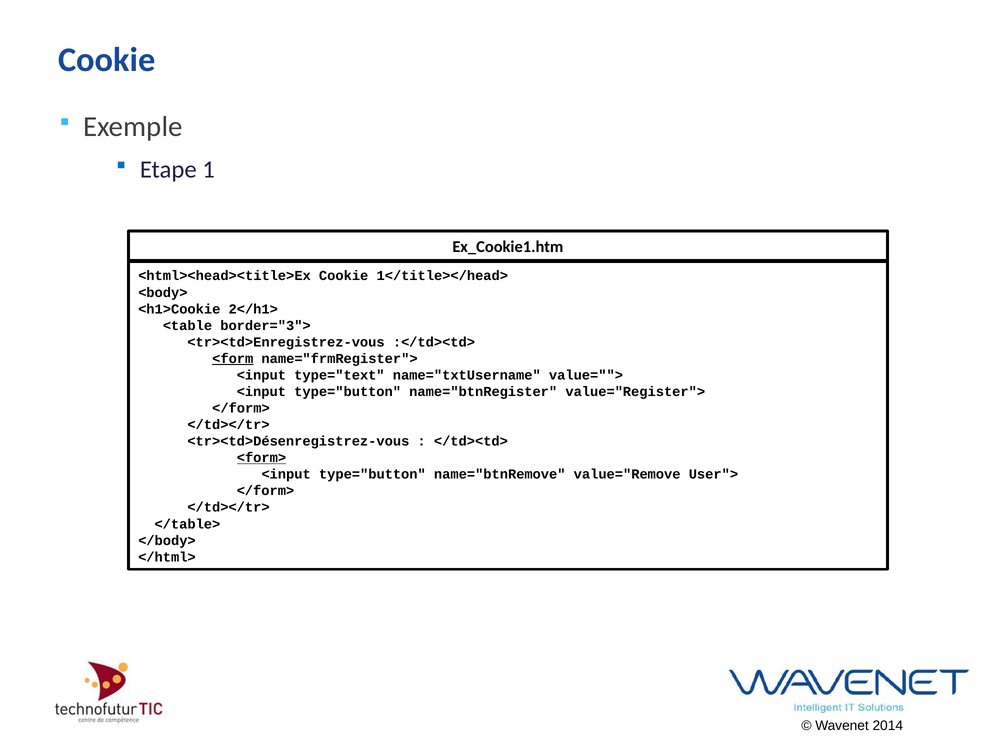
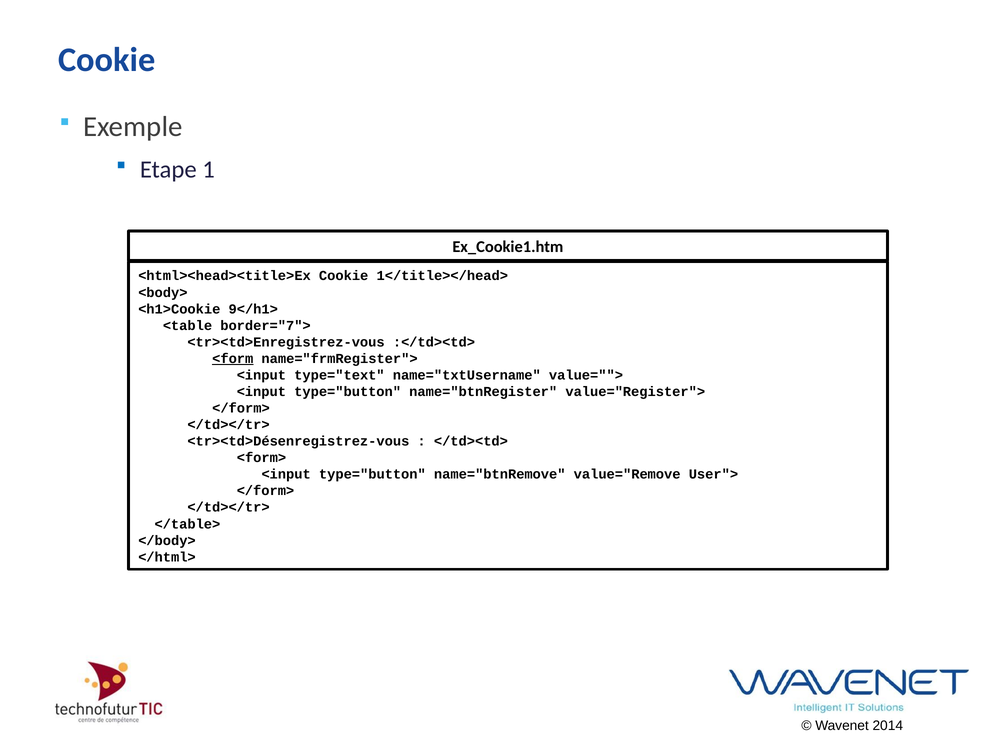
2</h1>: 2</h1> -> 9</h1> (253, 309)
border="3">: border="3"> -> border="7"> (266, 325)
<form> underline: present -> none (261, 458)
